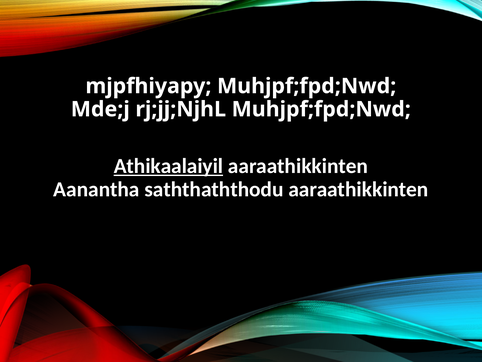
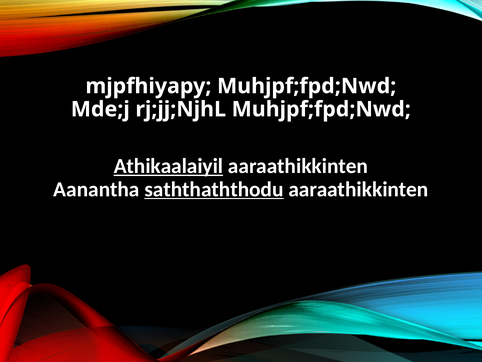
saththaththodu underline: none -> present (214, 189)
